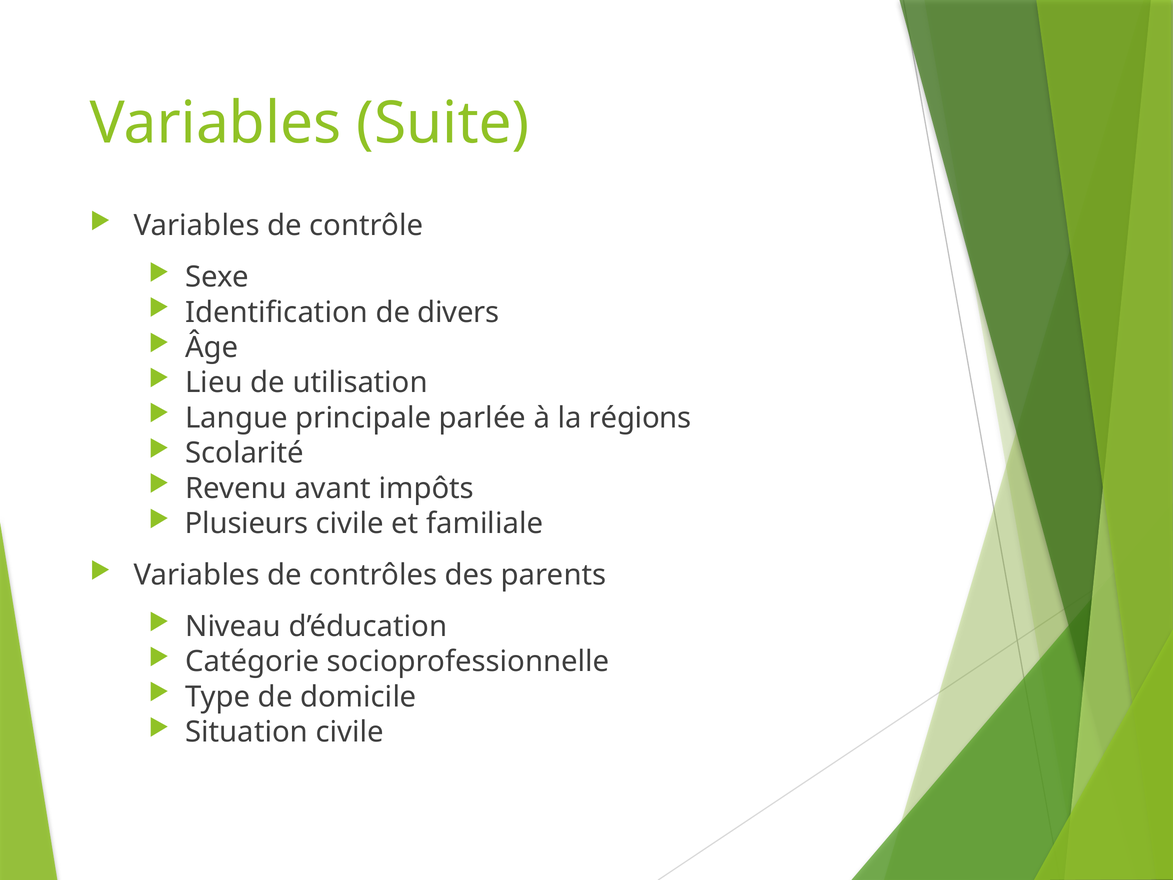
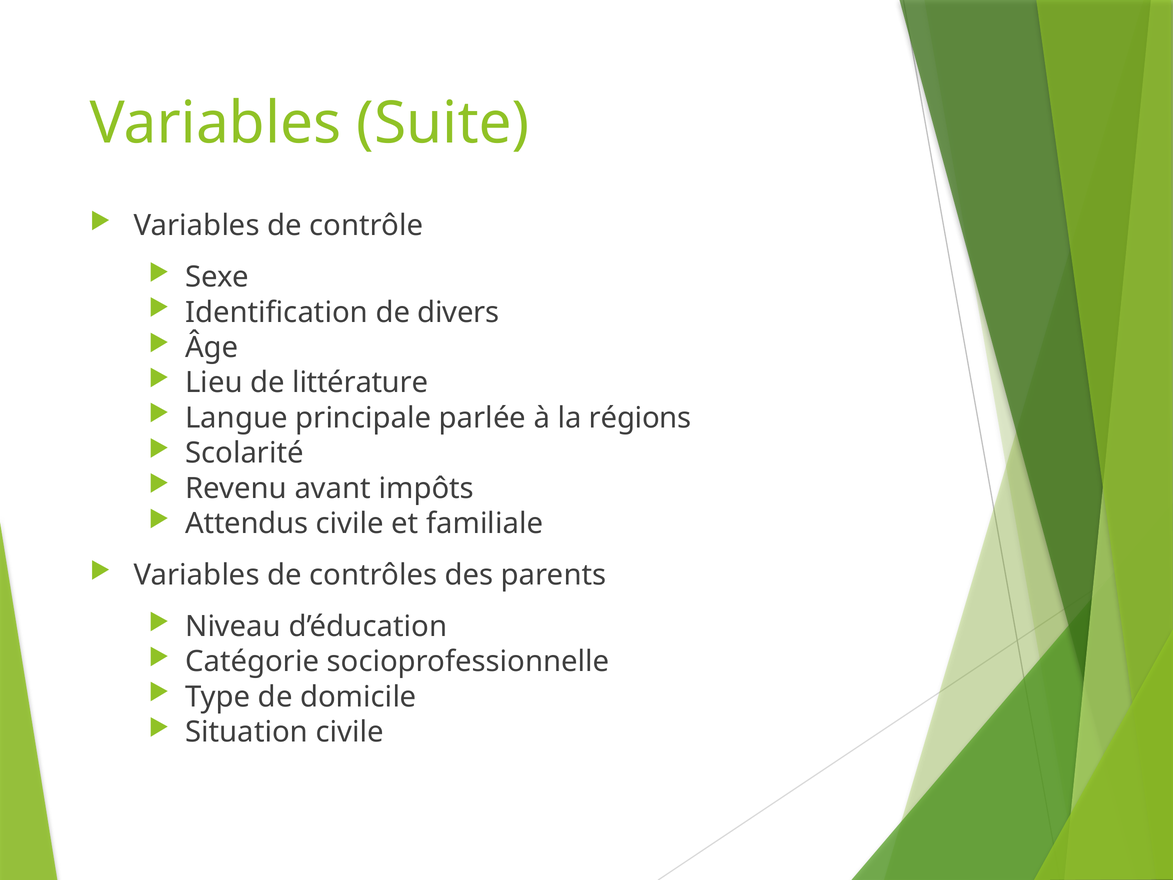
utilisation: utilisation -> littérature (360, 383)
Plusieurs: Plusieurs -> Attendus (247, 523)
